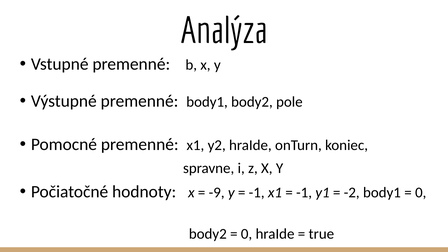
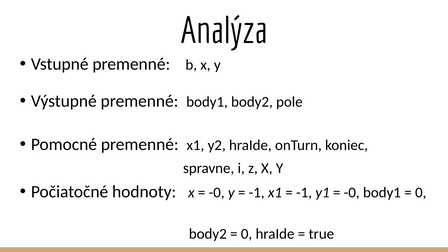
-9: -9 -> -0 (217, 193)
-2: -2 -> -0 (352, 193)
